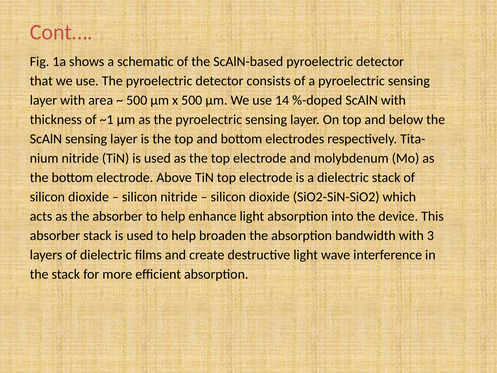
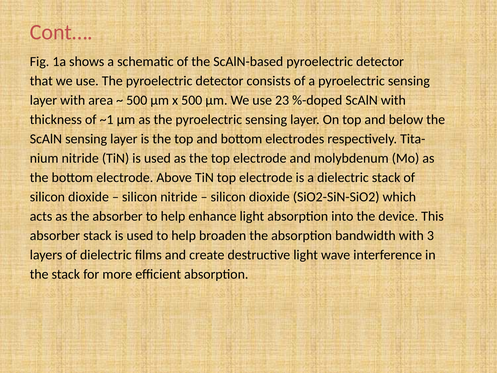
14: 14 -> 23 (282, 100)
